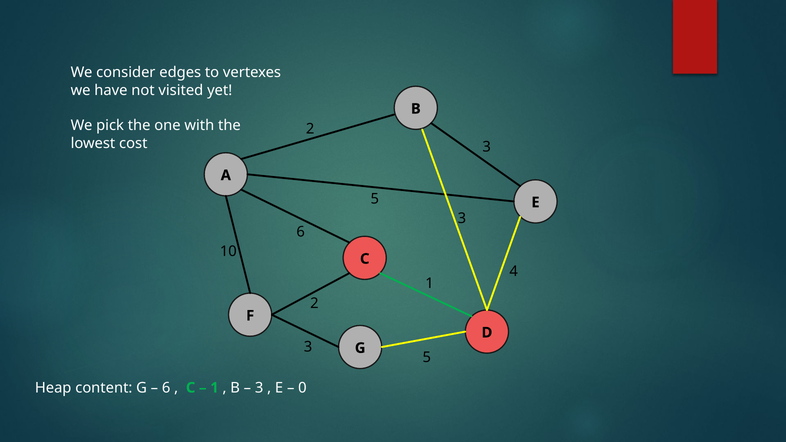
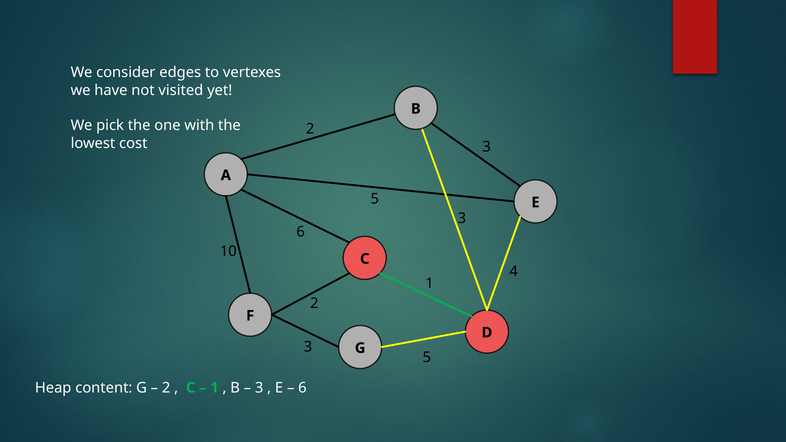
6: 6 -> 2 (166, 388)
0: 0 -> 6 (302, 388)
